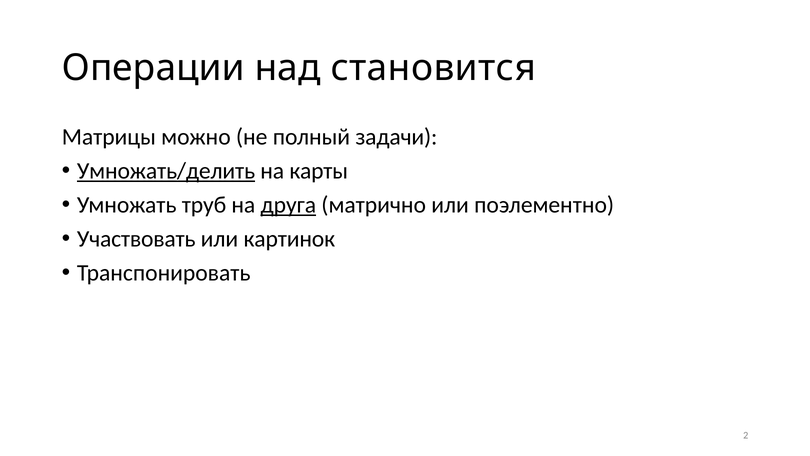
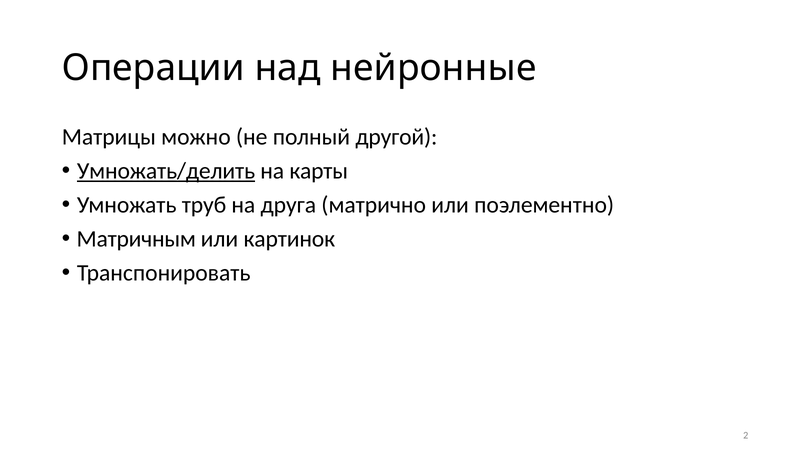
становится: становится -> нейронные (433, 68)
задачи: задачи -> другой (396, 137)
друга underline: present -> none (288, 205)
Участвовать: Участвовать -> Матричным (136, 239)
